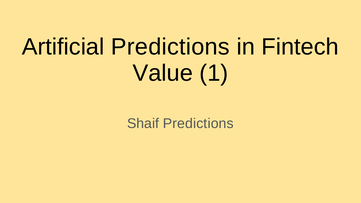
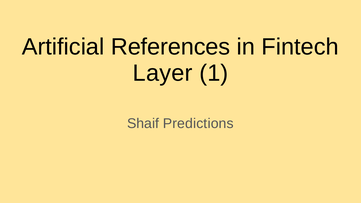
Artificial Predictions: Predictions -> References (171, 47)
Value: Value -> Layer (163, 73)
